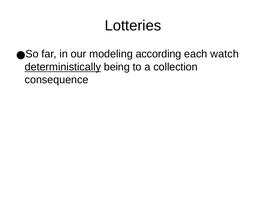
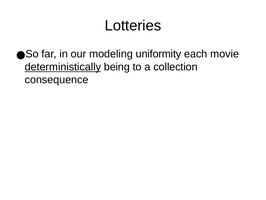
according: according -> uniformity (159, 54)
watch: watch -> movie (225, 54)
